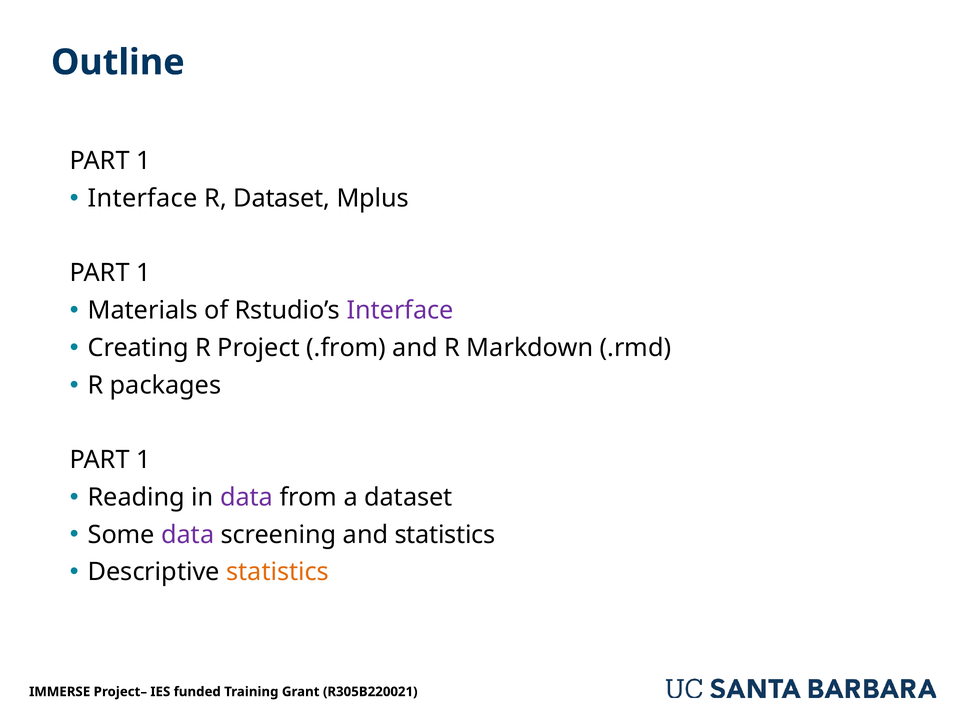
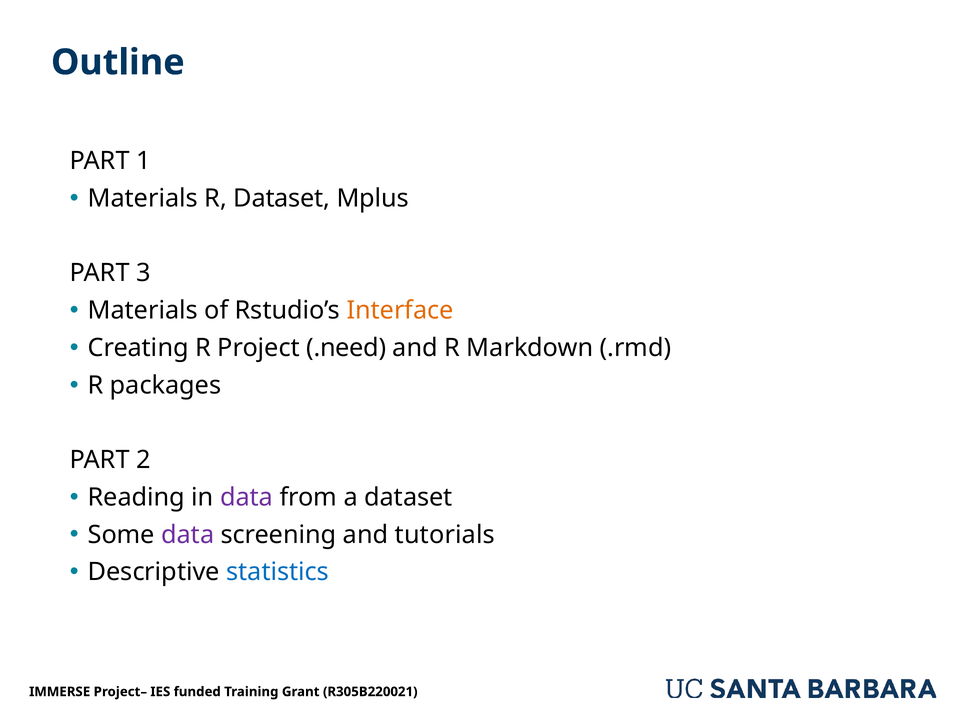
Interface: Interface -> Materials (143, 198)
1: 1 -> 3 (143, 273)
Interface colour: purple -> orange (400, 310)
.from: .from -> .need (346, 348)
1: 1 -> 2 (143, 459)
and statistics: statistics -> tutorials (445, 534)
statistics colour: orange -> blue (278, 572)
